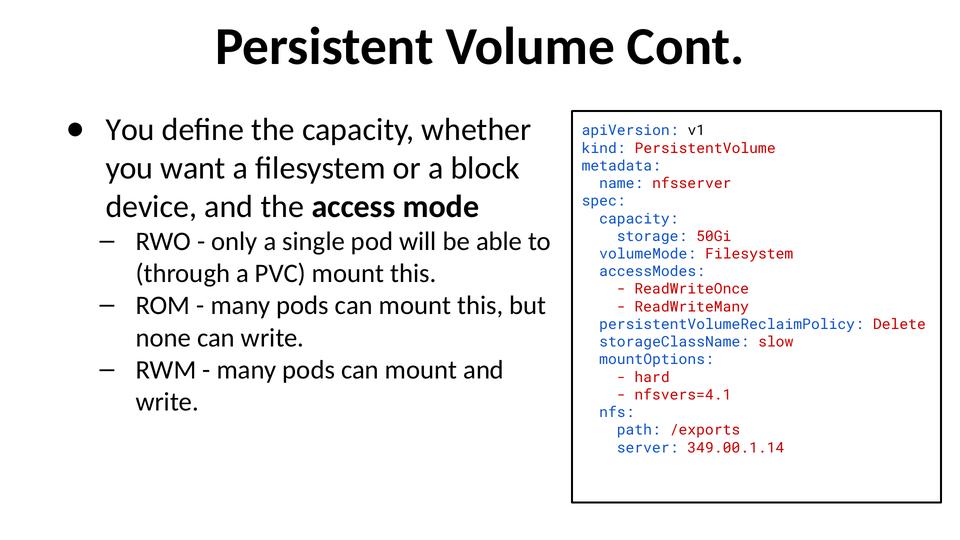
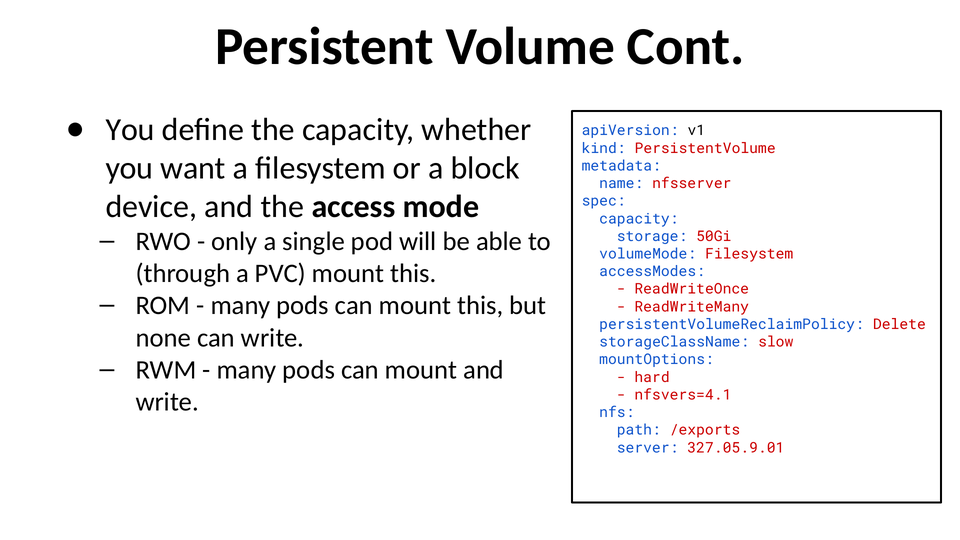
349.00.1.14: 349.00.1.14 -> 327.05.9.01 (736, 448)
